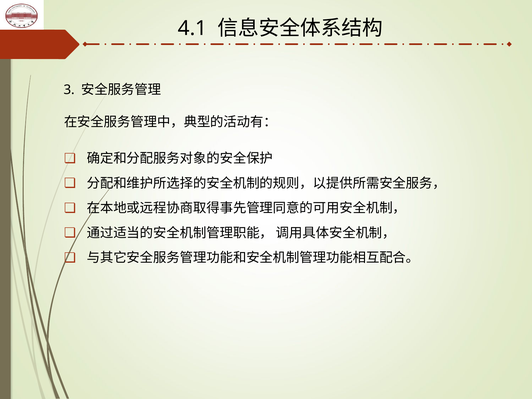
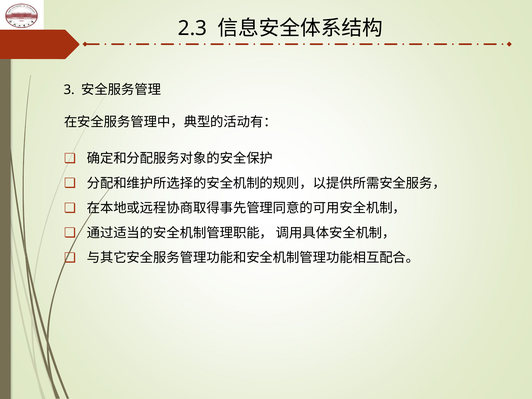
4.1: 4.1 -> 2.3 (193, 28)
